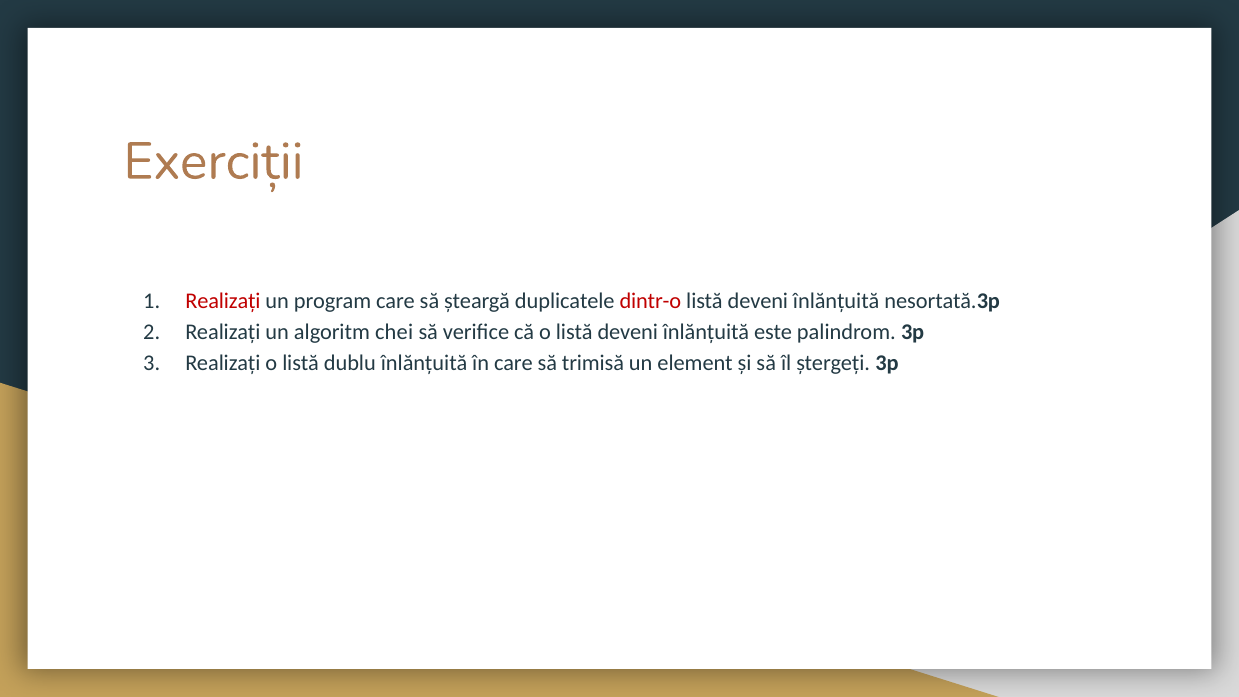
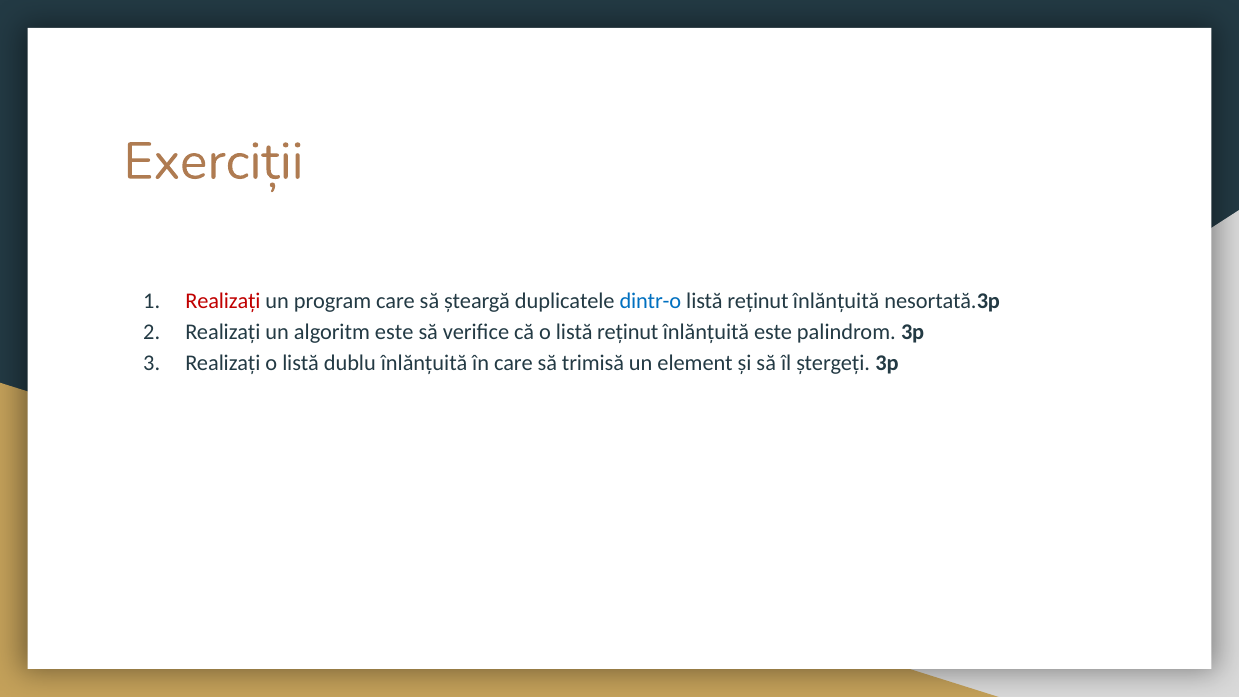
dintr-o colour: red -> blue (650, 301)
deveni: deveni -> reținut (758, 301)
algoritm chei: chei -> este (394, 332)
o listă deveni: deveni -> reținut (628, 332)
